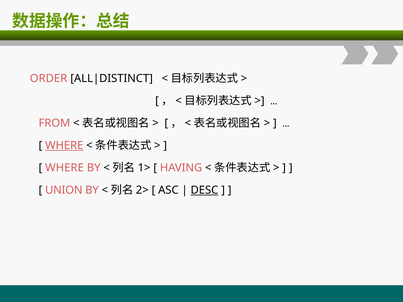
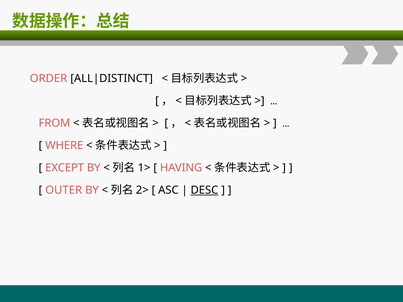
WHERE underline: present -> none (64, 146)
WHERE: WHERE -> EXCEPT (65, 168)
UNION: UNION -> OUTER (64, 190)
